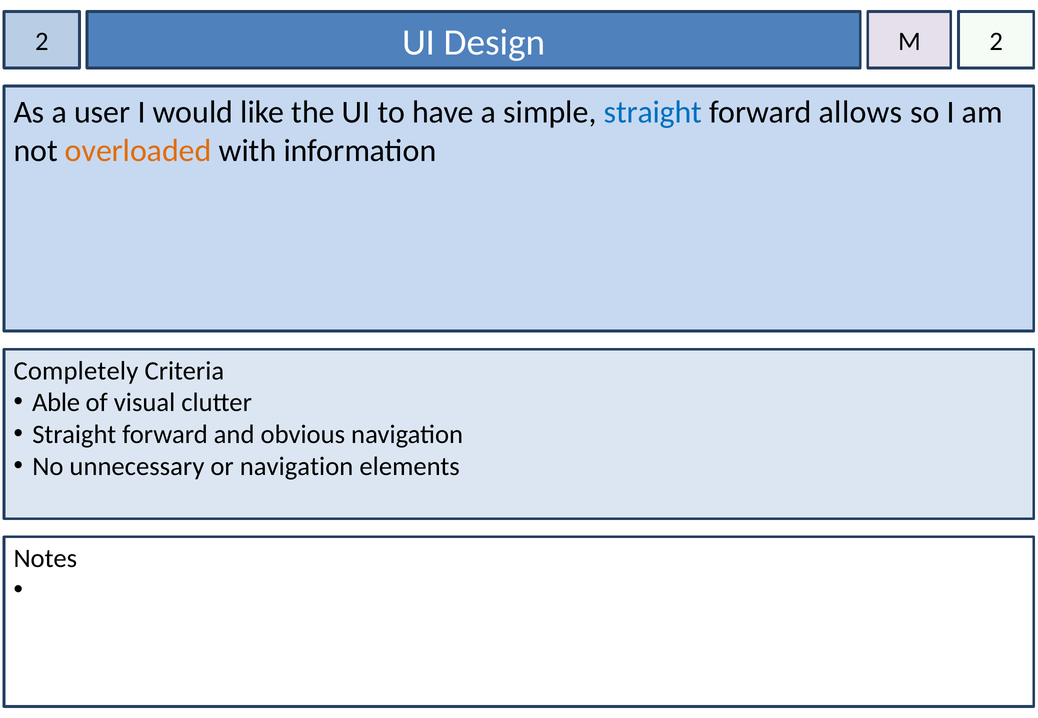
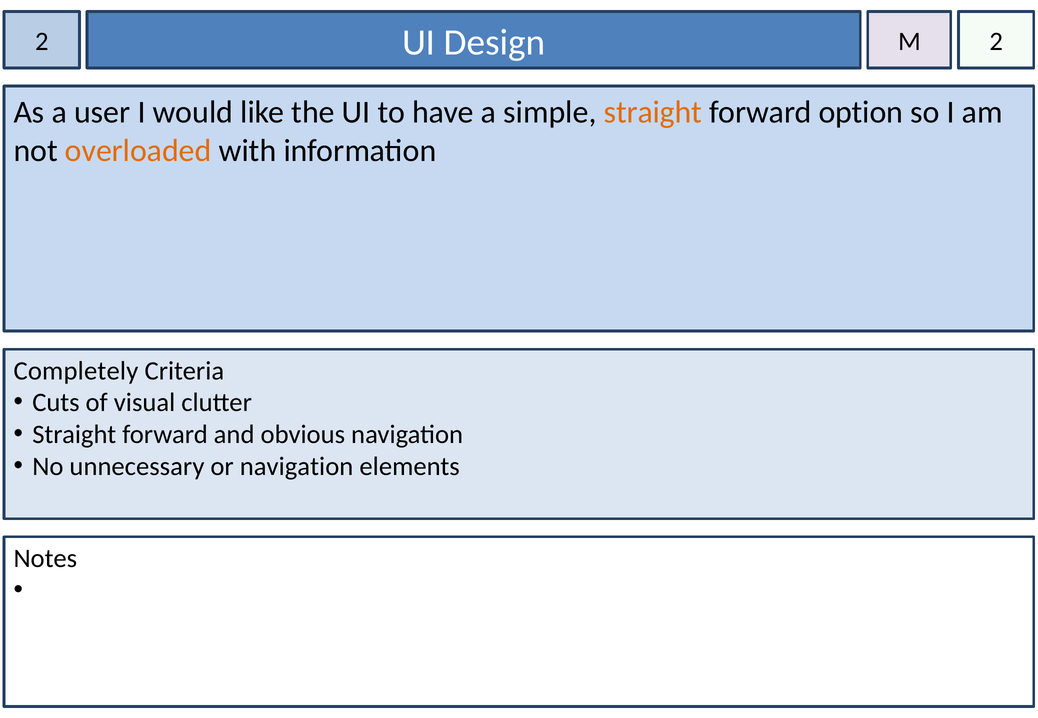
straight colour: blue -> orange (653, 112)
allows: allows -> option (861, 112)
Able: Able -> Cuts (56, 403)
